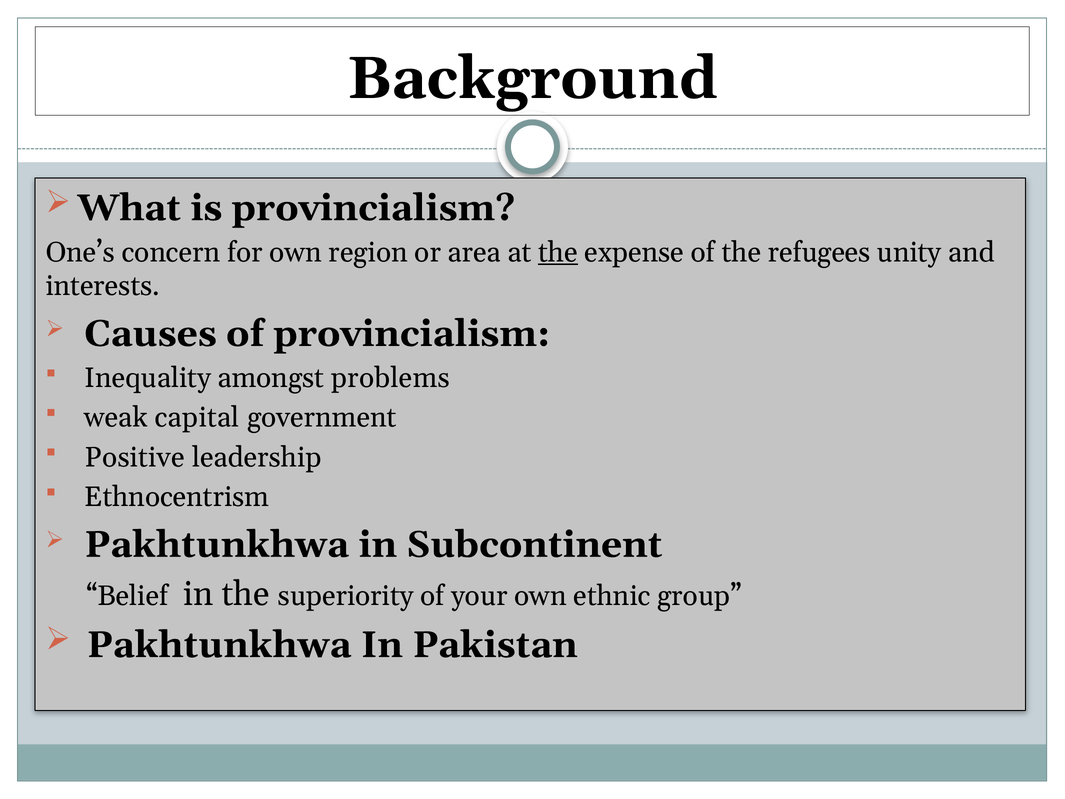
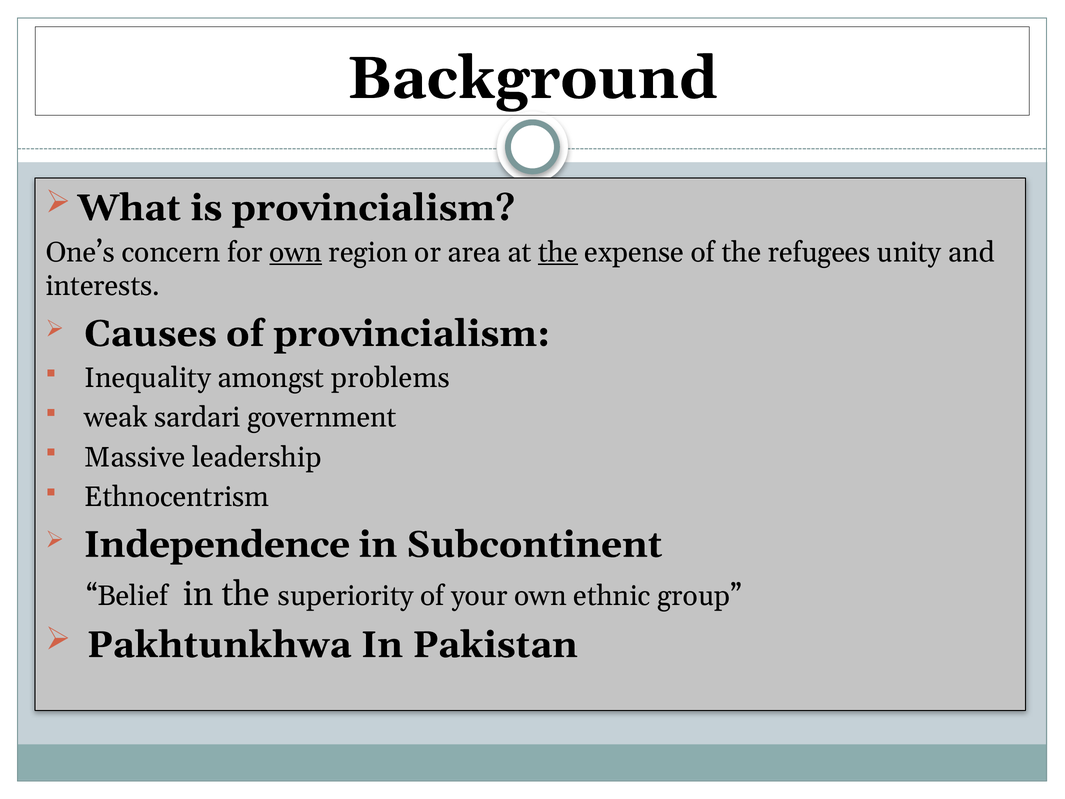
own underline: none -> present (296, 252)
capital: capital -> sardari (197, 418)
Positive: Positive -> Massive (135, 457)
Pakhtunkhwa: Pakhtunkhwa -> Independence (217, 544)
